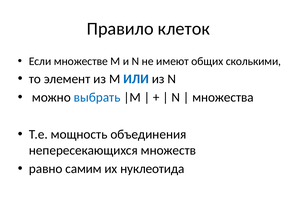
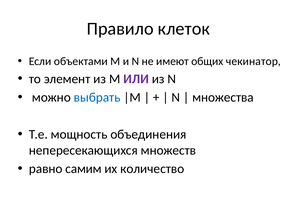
множестве: множестве -> объектами (81, 61)
сколькими: сколькими -> чекинатор (253, 61)
ИЛИ colour: blue -> purple (136, 79)
нуклеотида: нуклеотида -> количество (152, 169)
